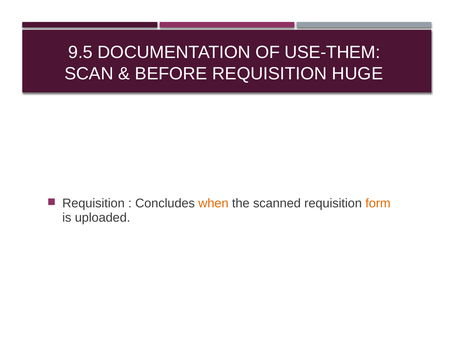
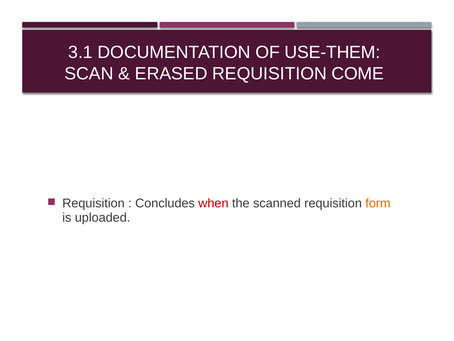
9.5: 9.5 -> 3.1 (80, 52)
BEFORE: BEFORE -> ERASED (171, 73)
HUGE: HUGE -> COME (358, 73)
when colour: orange -> red (213, 203)
